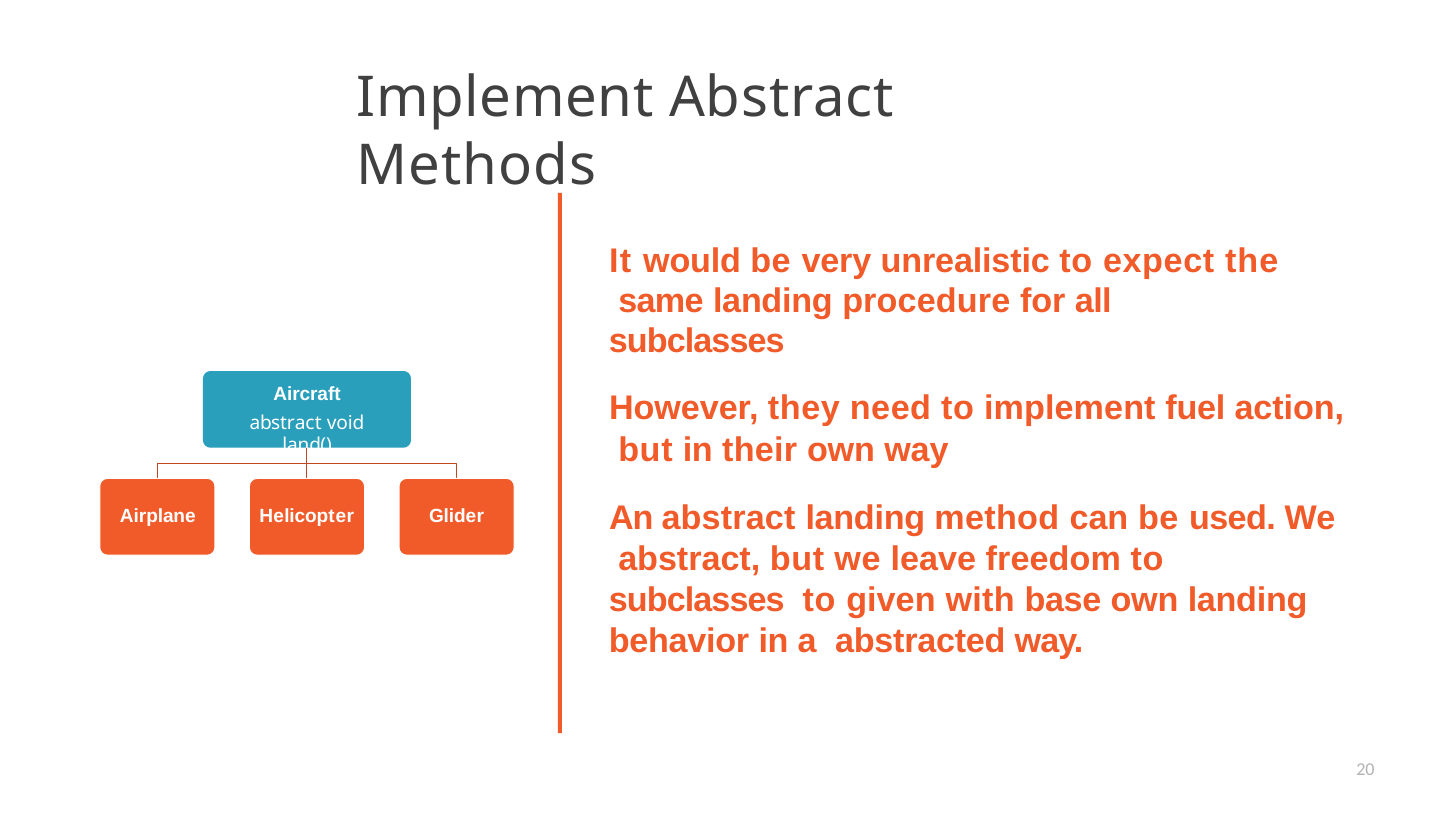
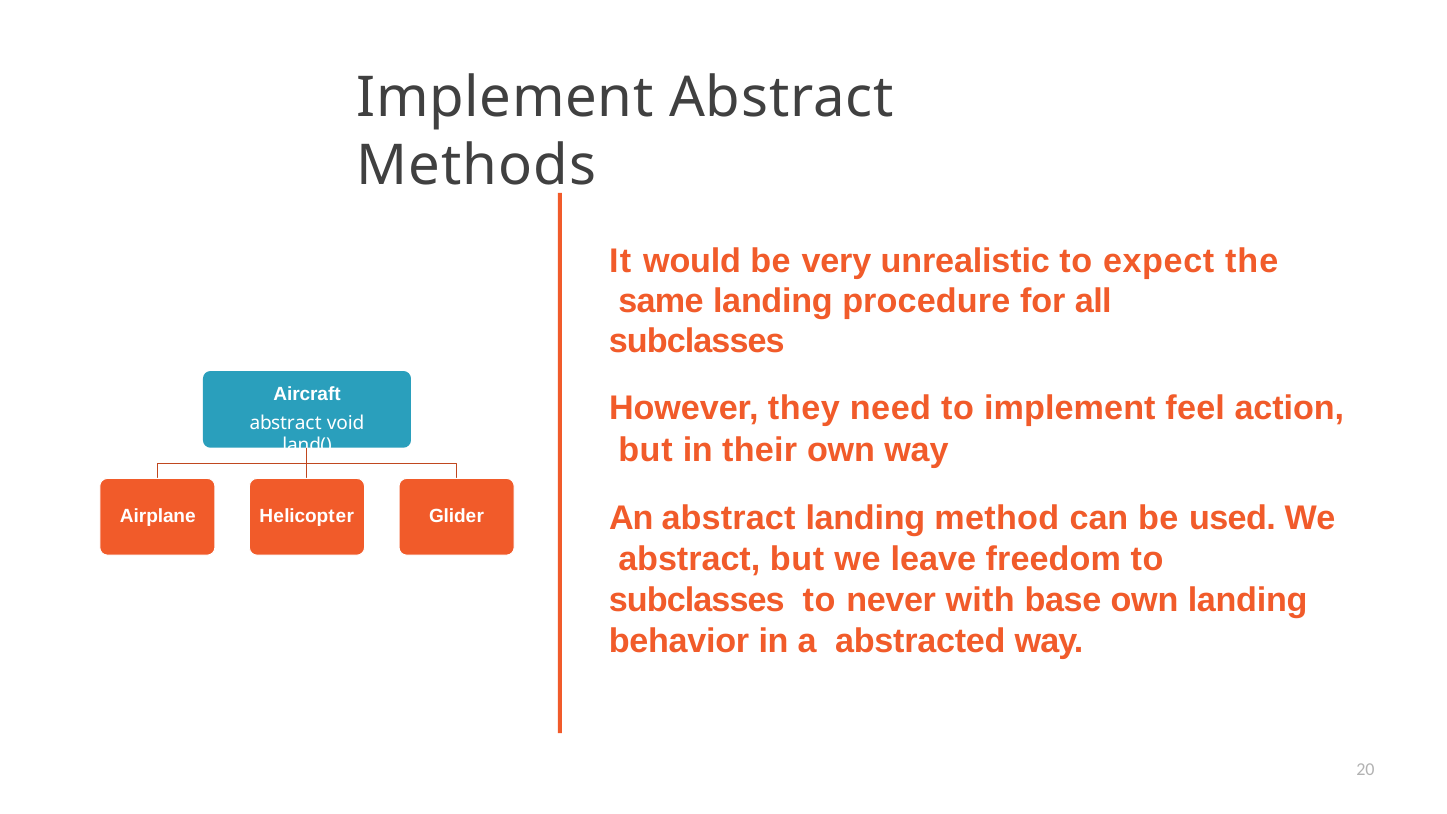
fuel: fuel -> feel (1195, 408)
given: given -> never (891, 600)
